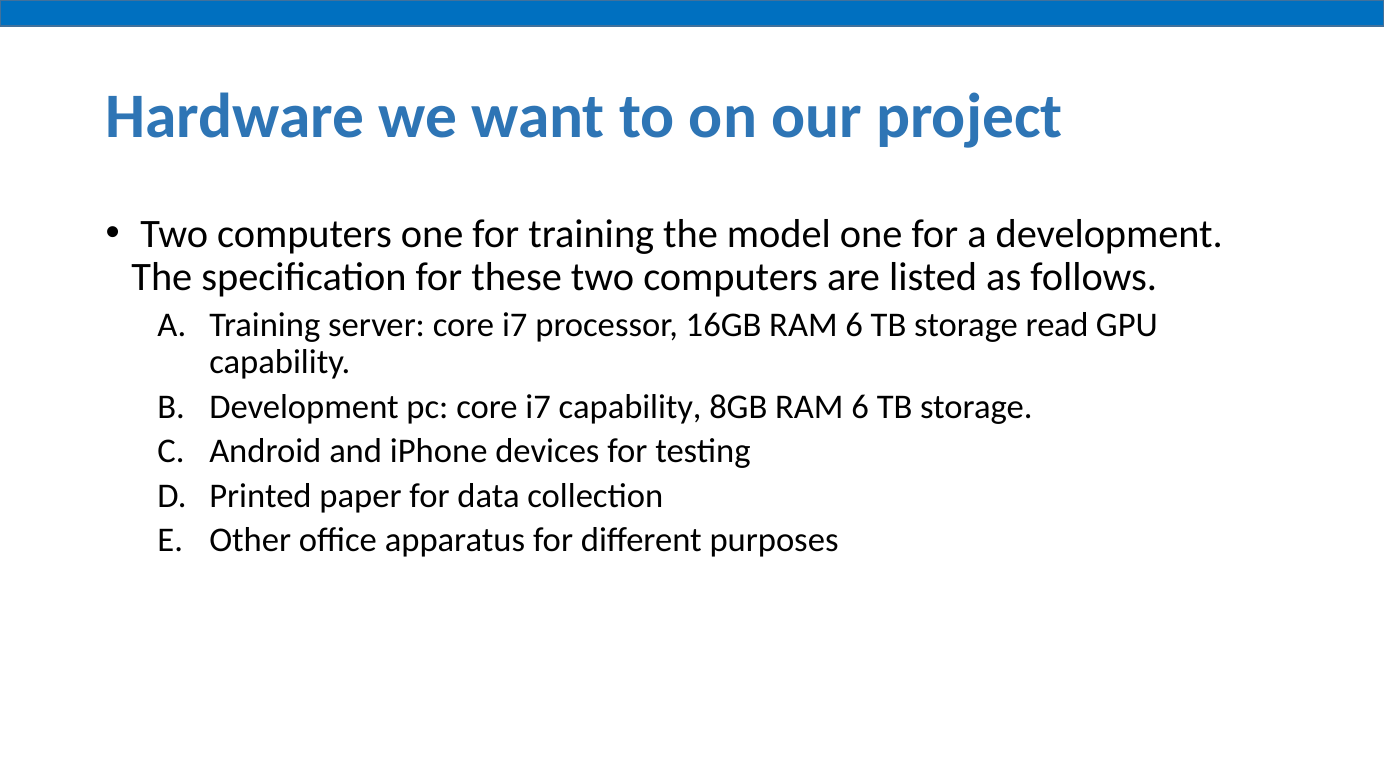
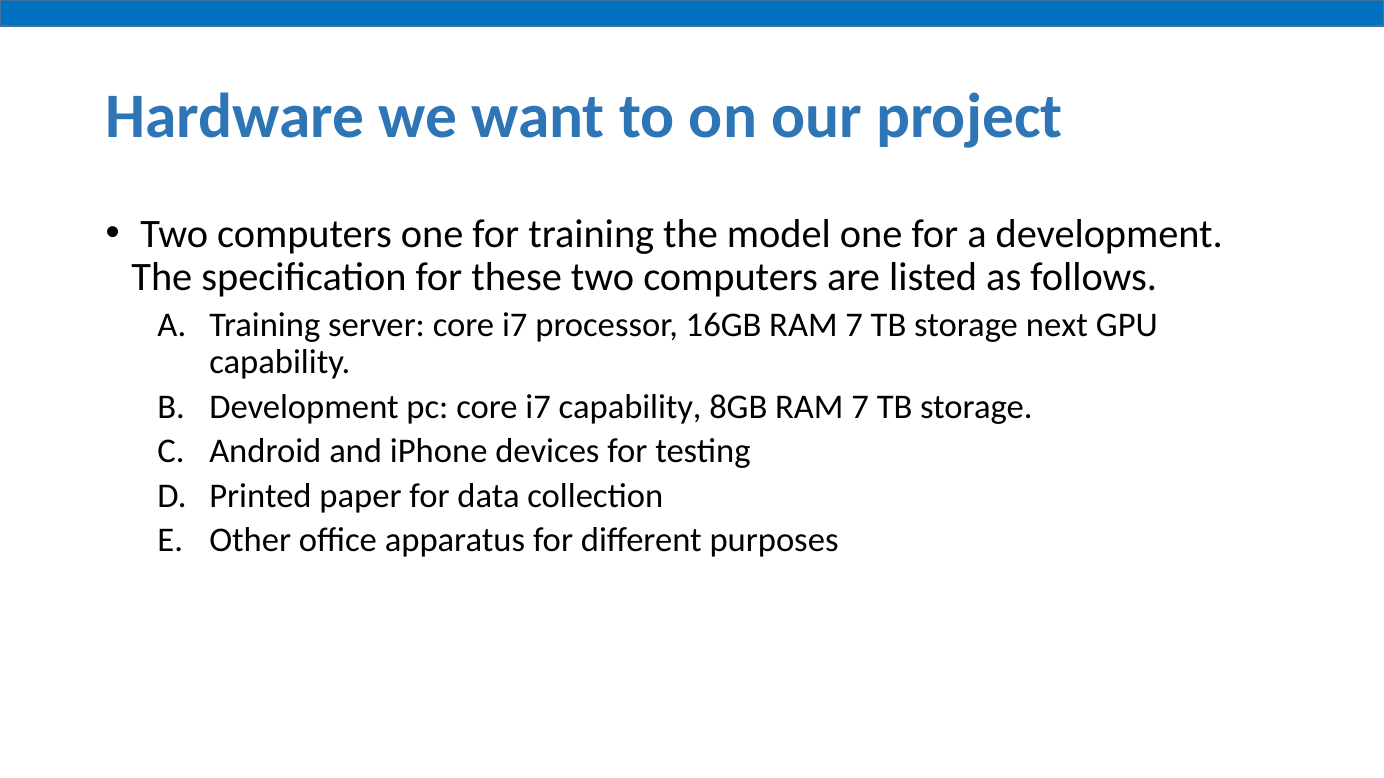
16GB RAM 6: 6 -> 7 (854, 325)
read: read -> next (1057, 325)
8GB RAM 6: 6 -> 7 (860, 407)
